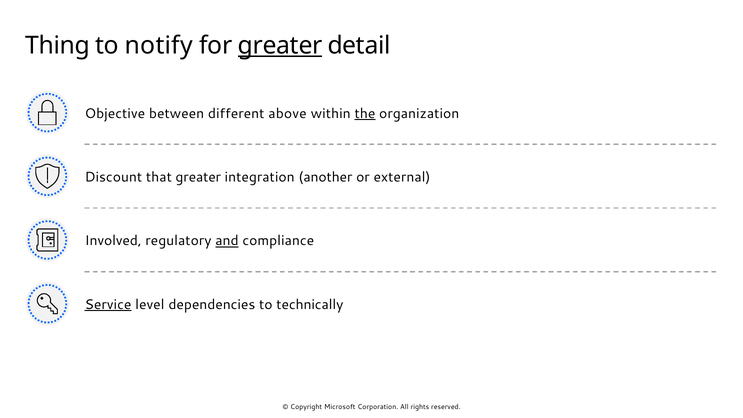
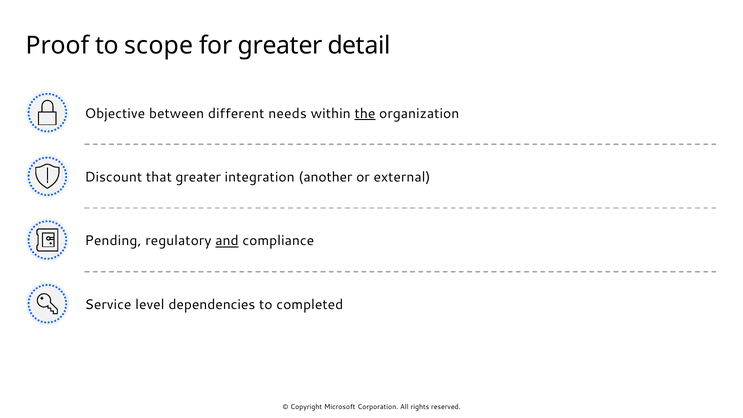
Thing: Thing -> Proof (57, 46)
notify: notify -> scope (159, 46)
greater underline: present -> none (280, 46)
above: above -> needs (288, 113)
Involved: Involved -> Pending (113, 241)
Service underline: present -> none (108, 305)
technically: technically -> completed (310, 305)
